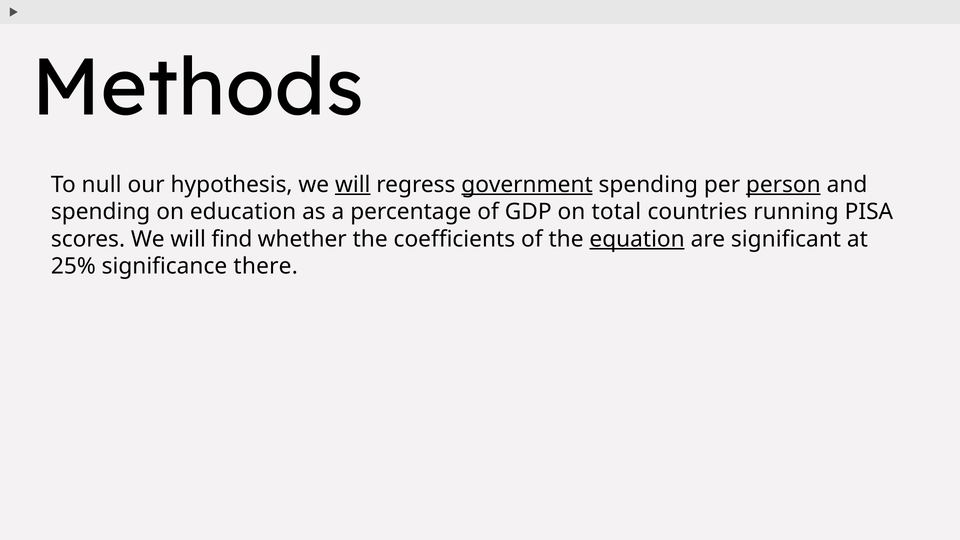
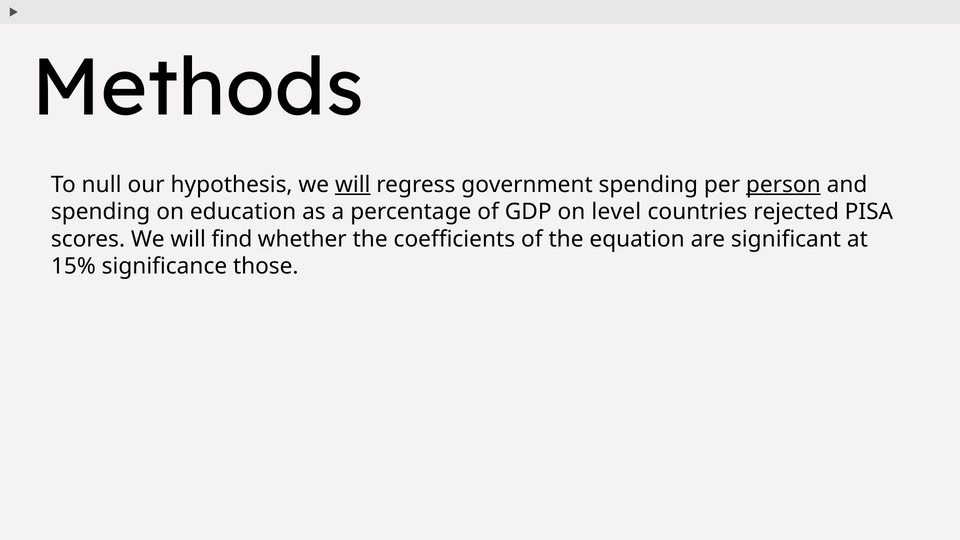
government underline: present -> none (527, 185)
total: total -> level (616, 212)
running: running -> rejected (796, 212)
equation underline: present -> none (637, 239)
25%: 25% -> 15% (73, 266)
there: there -> those (266, 266)
